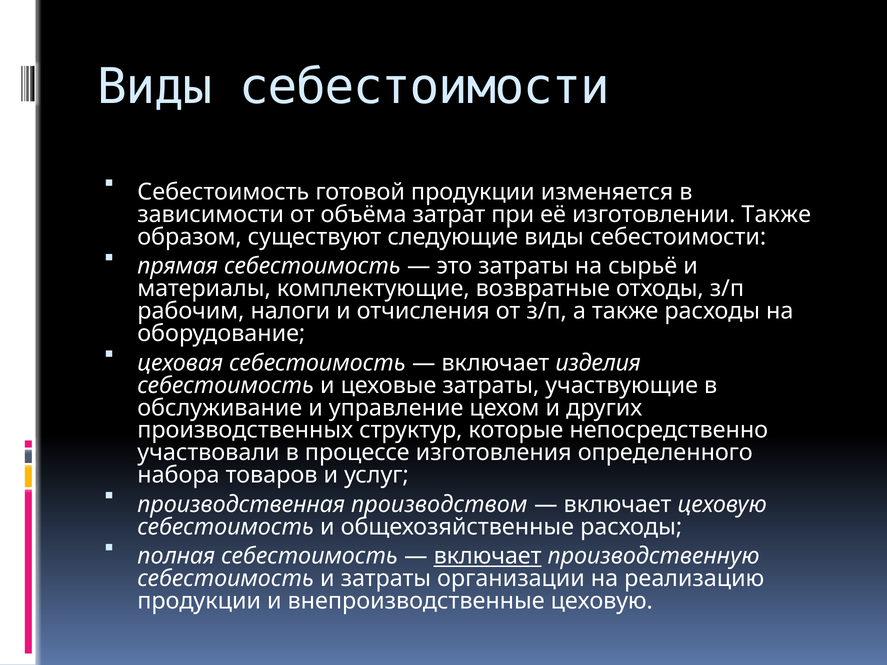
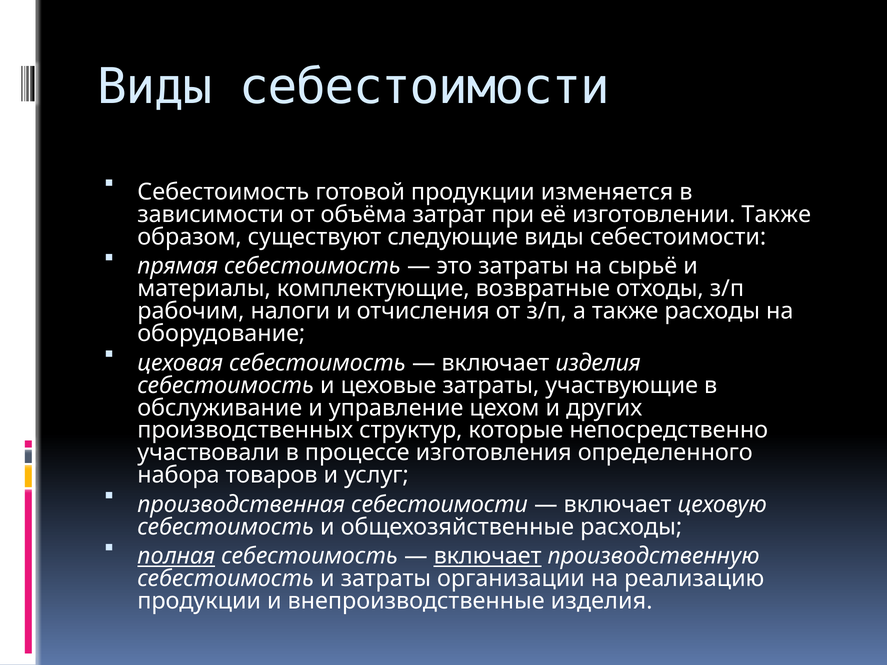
производственная производством: производством -> себестоимости (439, 505)
полная underline: none -> present (176, 556)
внепроизводственные цеховую: цеховую -> изделия (602, 601)
